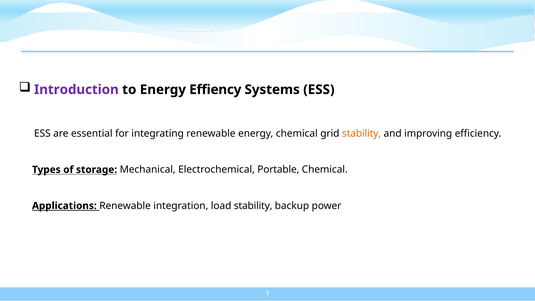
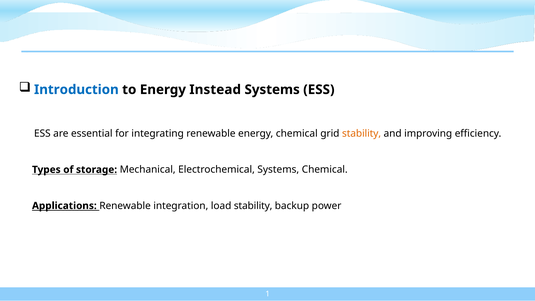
Introduction colour: purple -> blue (76, 90)
Effiency: Effiency -> Instead (215, 90)
Electrochemical Portable: Portable -> Systems (278, 170)
